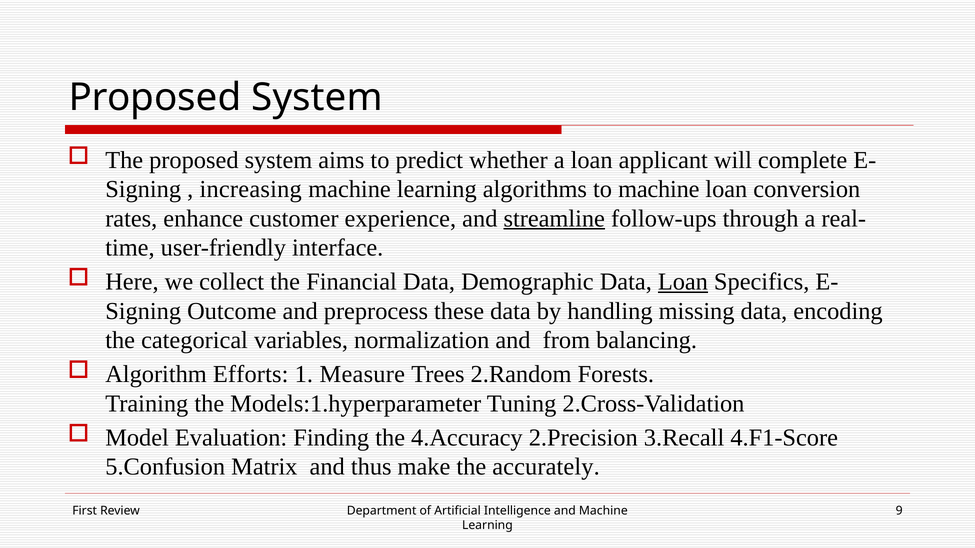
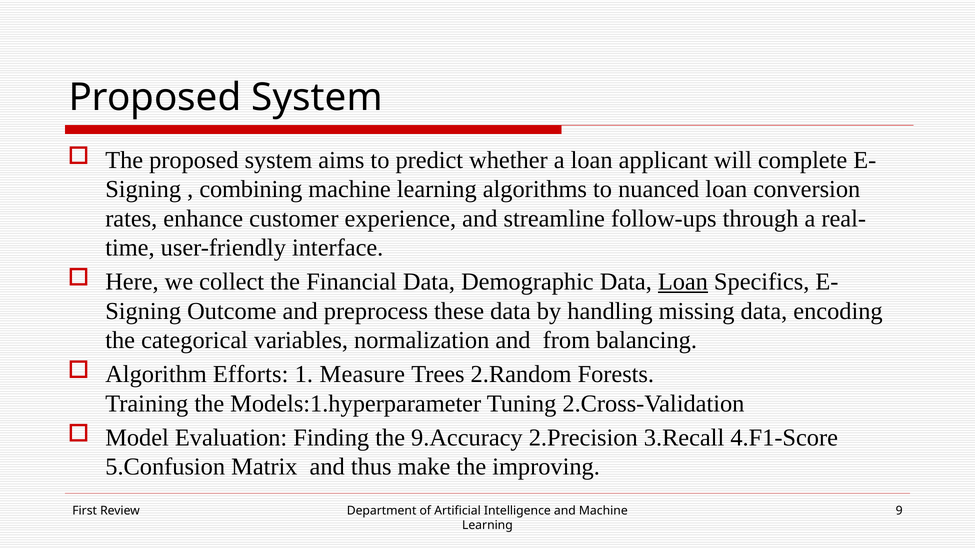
increasing: increasing -> combining (251, 189)
to machine: machine -> nuanced (659, 189)
streamline underline: present -> none (554, 219)
4.Accuracy: 4.Accuracy -> 9.Accuracy (467, 438)
accurately: accurately -> improving (546, 467)
